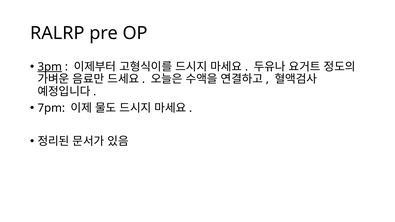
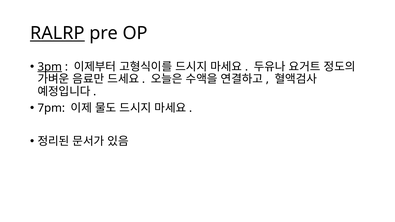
RALRP underline: none -> present (57, 33)
